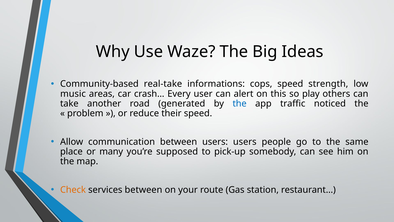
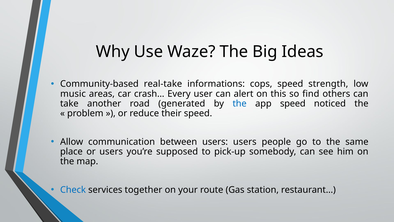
play: play -> find (311, 94)
app traffic: traffic -> speed (293, 103)
or many: many -> users (111, 151)
Check colour: orange -> blue (73, 189)
services between: between -> together (143, 189)
